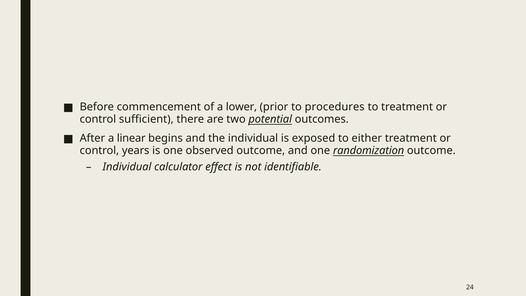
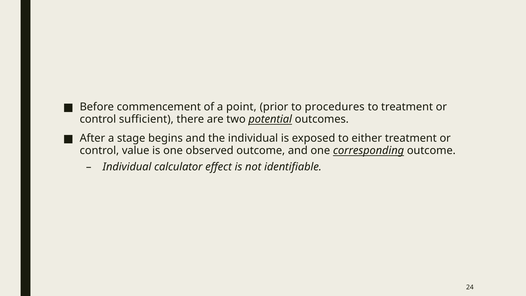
lower: lower -> point (241, 107)
linear: linear -> stage (131, 138)
years: years -> value (136, 151)
randomization: randomization -> corresponding (369, 151)
